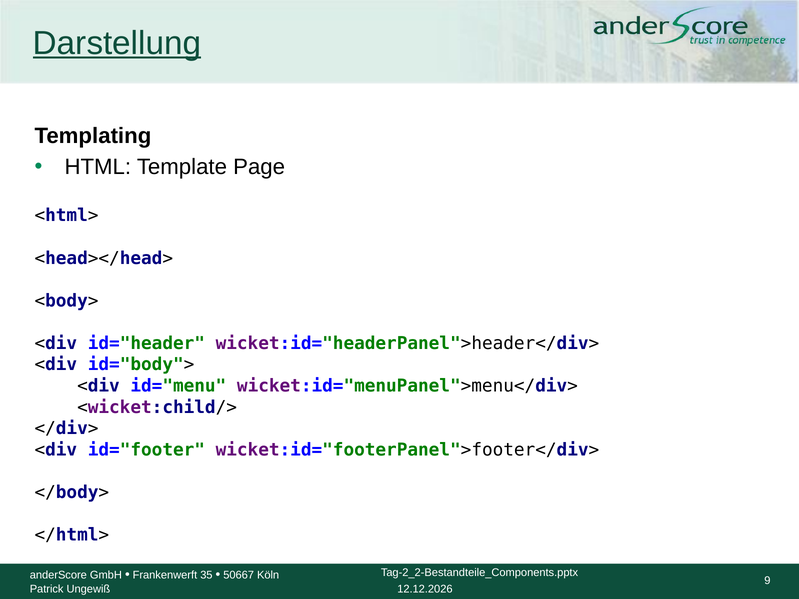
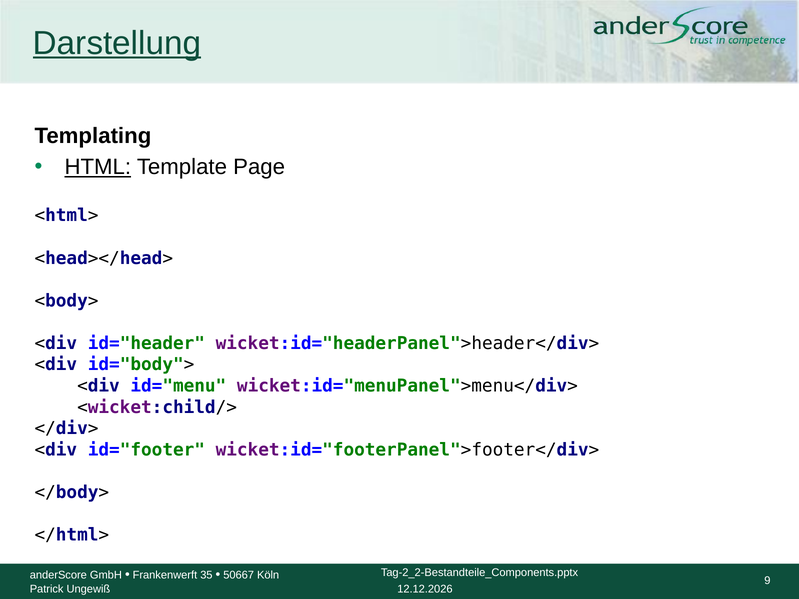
HTML underline: none -> present (98, 167)
